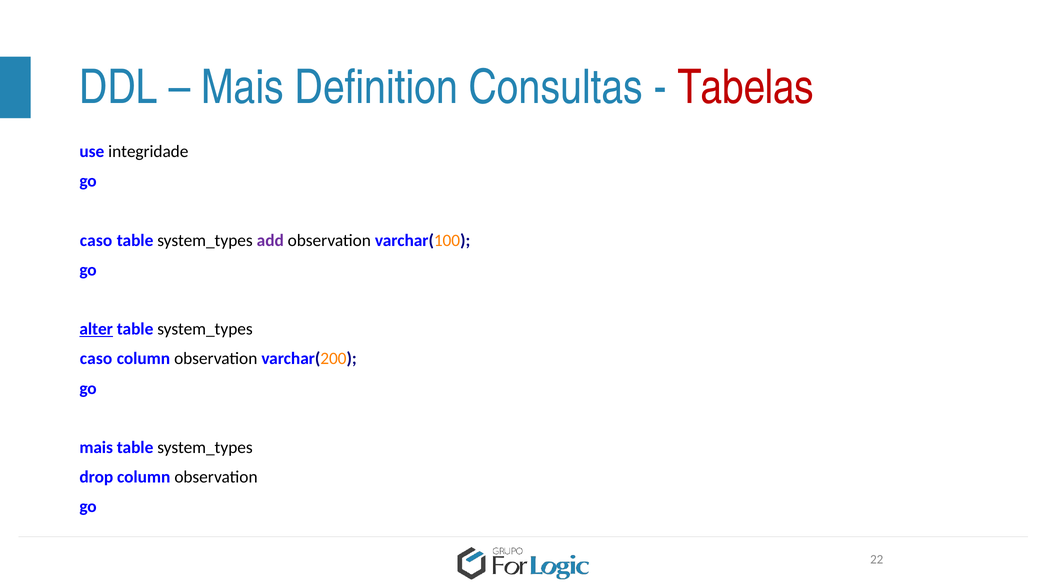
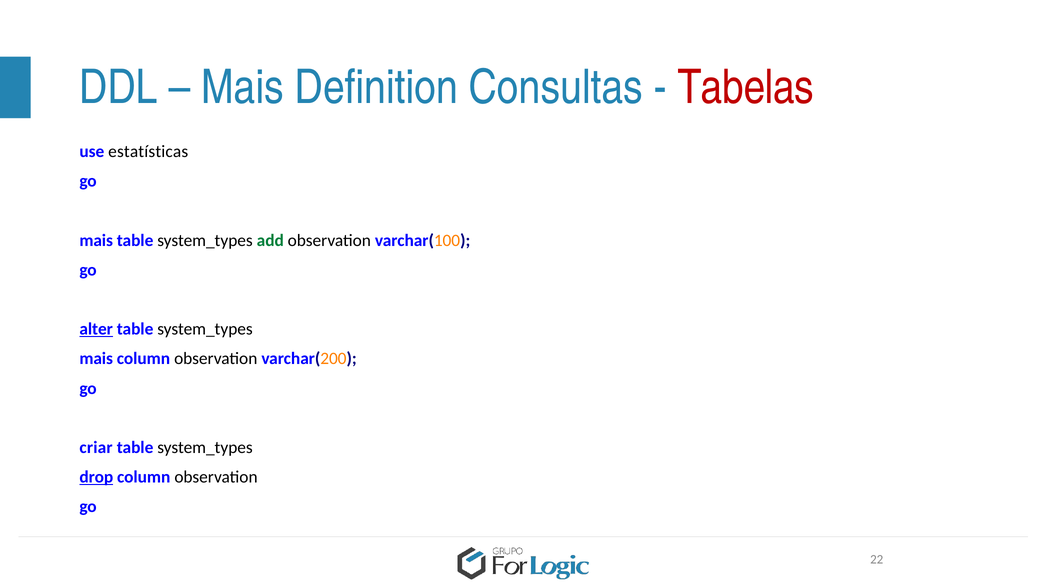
integridade: integridade -> estatísticas (148, 152)
caso: caso -> mais (96, 240)
add colour: purple -> green (270, 240)
caso: caso -> mais (96, 359)
mais: mais -> criar (96, 448)
drop underline: none -> present (96, 477)
